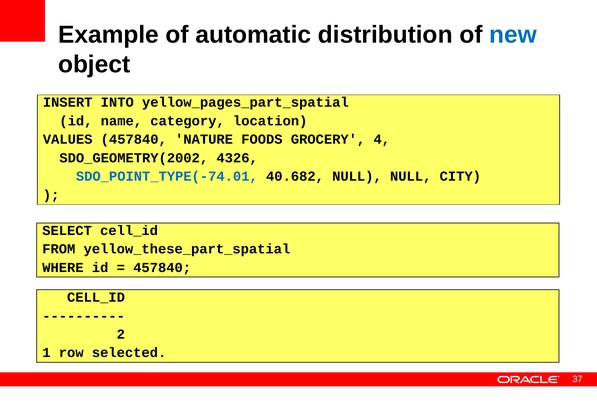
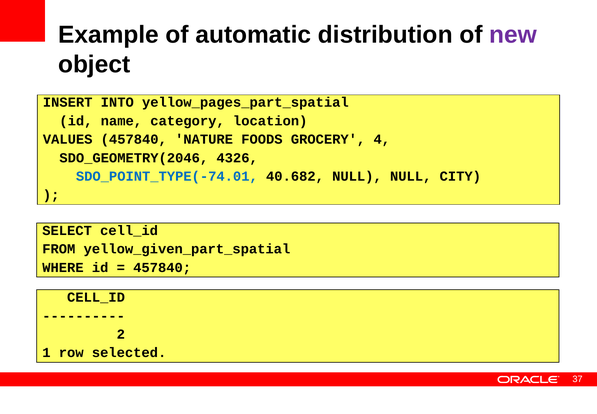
new colour: blue -> purple (513, 35)
SDO_GEOMETRY(2002: SDO_GEOMETRY(2002 -> SDO_GEOMETRY(2046 (134, 158)
yellow_these_part_spatial: yellow_these_part_spatial -> yellow_given_part_spatial (187, 249)
